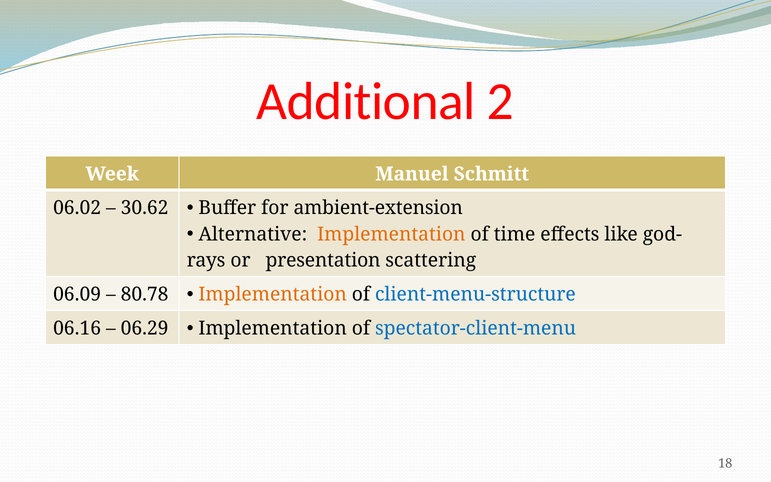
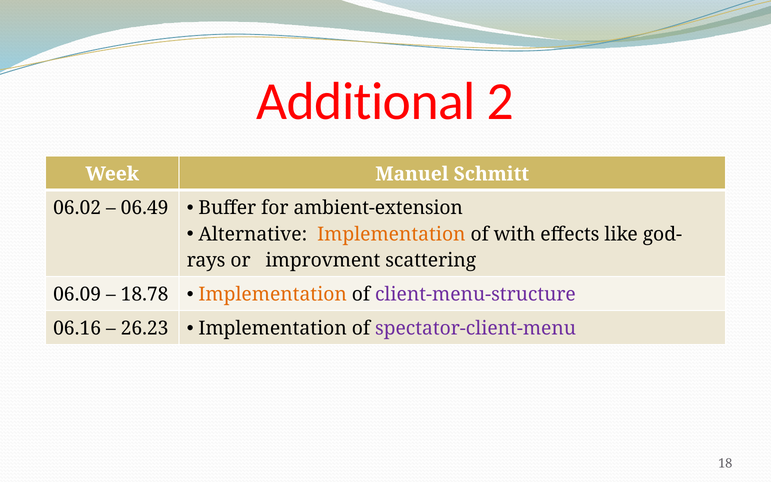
30.62: 30.62 -> 06.49 (145, 208)
time: time -> with (515, 234)
presentation: presentation -> improvment (323, 260)
80.78: 80.78 -> 18.78 (145, 294)
client-menu-structure colour: blue -> purple (475, 294)
06.29: 06.29 -> 26.23 (145, 328)
spectator-client-menu colour: blue -> purple (476, 328)
